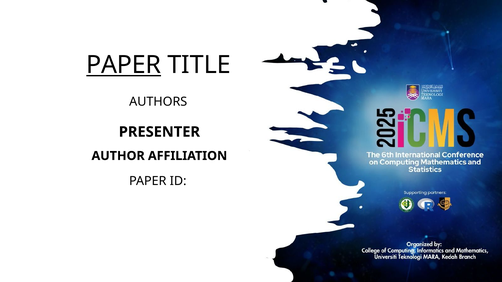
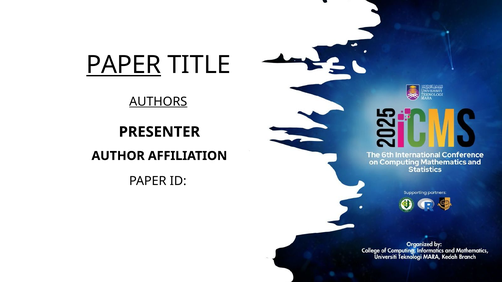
AUTHORS underline: none -> present (158, 102)
